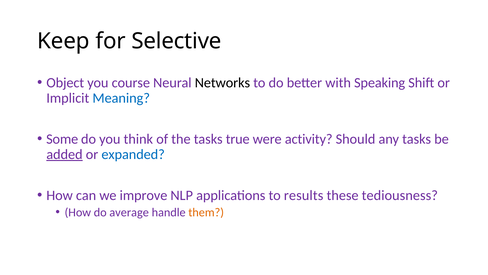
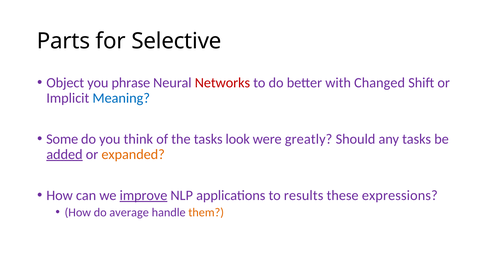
Keep: Keep -> Parts (64, 41)
course: course -> phrase (131, 83)
Networks colour: black -> red (222, 83)
Speaking: Speaking -> Changed (380, 83)
true: true -> look (238, 139)
activity: activity -> greatly (309, 139)
expanded colour: blue -> orange (133, 154)
improve underline: none -> present (144, 195)
tediousness: tediousness -> expressions (400, 195)
